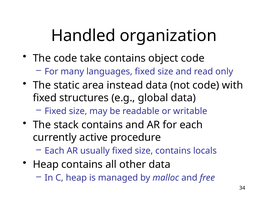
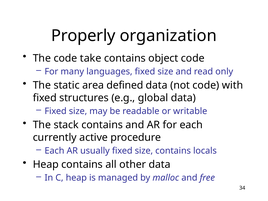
Handled: Handled -> Properly (83, 36)
instead: instead -> defined (125, 85)
